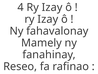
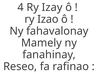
Izay: Izay -> Izao (48, 19)
